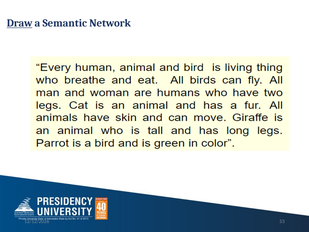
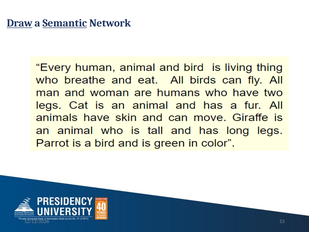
Semantic underline: none -> present (65, 23)
